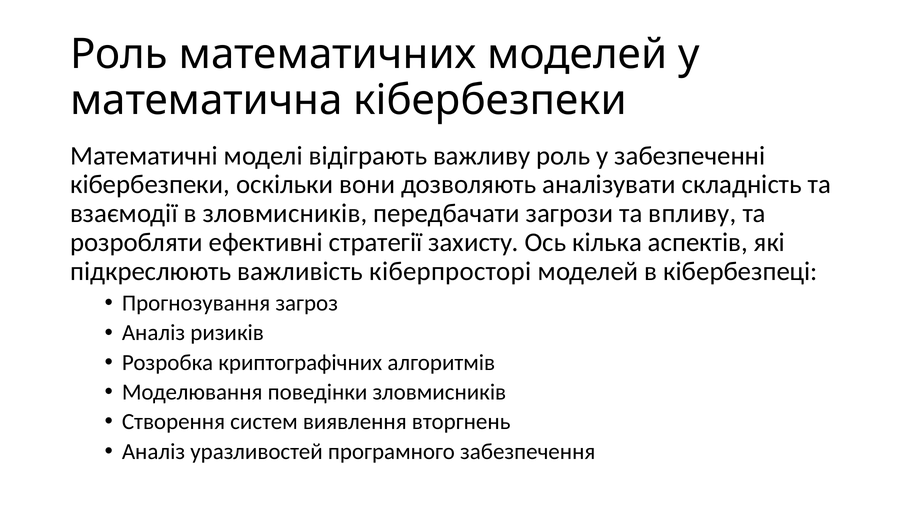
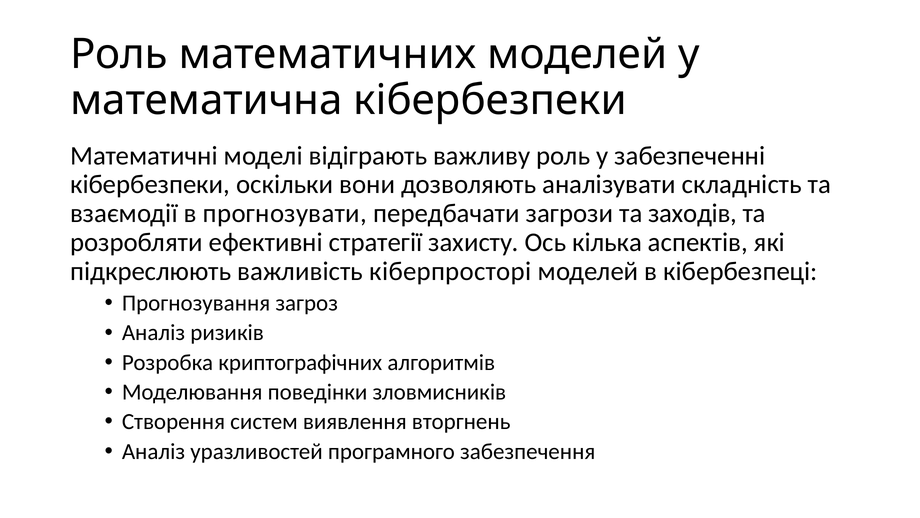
в зловмисників: зловмисників -> прогнозувати (285, 213)
впливу: впливу -> заходів (693, 213)
